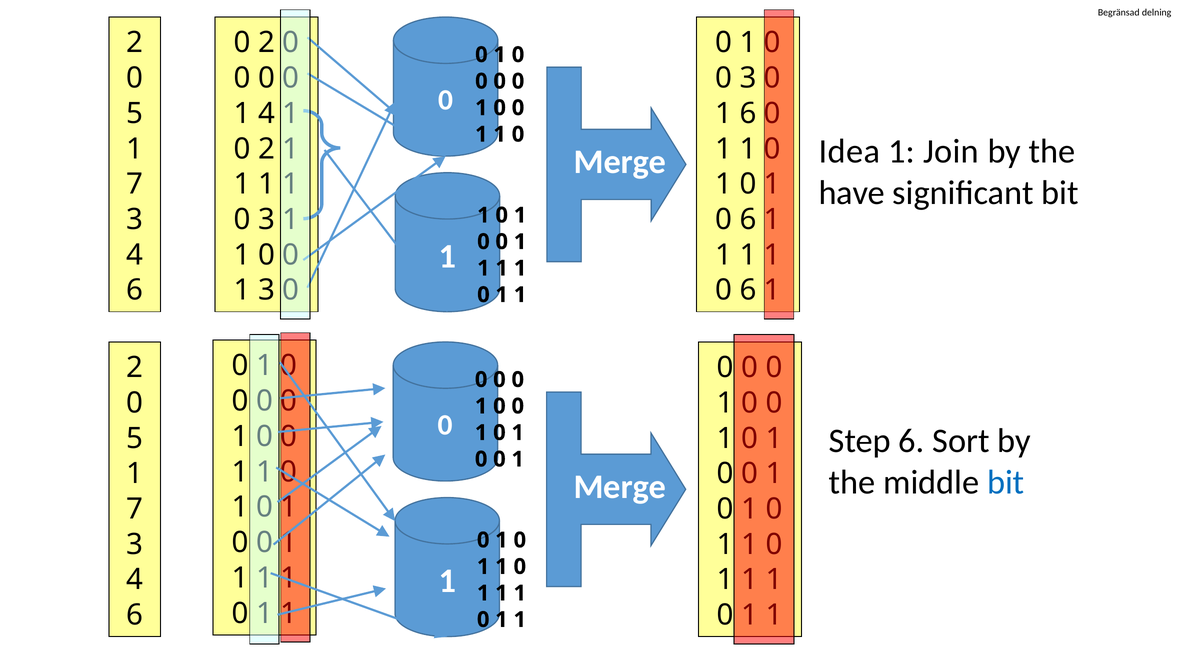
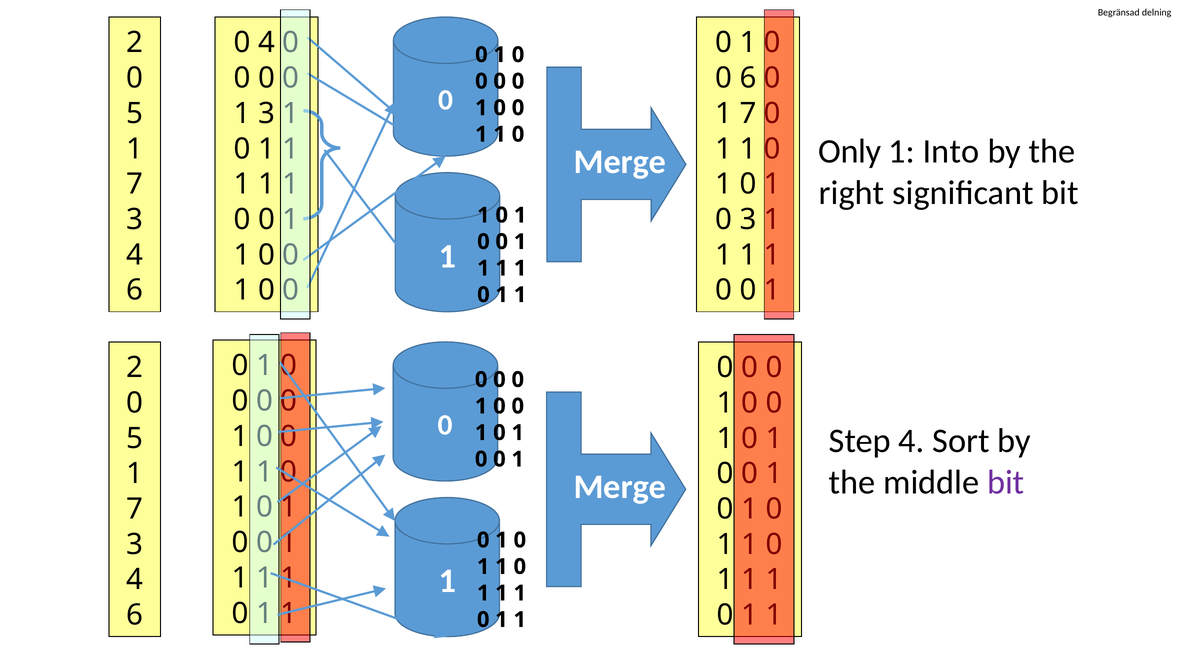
2: 2 -> 4 (266, 43)
3: 3 -> 6 (748, 78)
1 4: 4 -> 3 (266, 113)
6: 6 -> 7 (748, 113)
2: 2 -> 1 (266, 149)
Idea: Idea -> Only (850, 151)
Join: Join -> Into (951, 151)
have: have -> right (852, 193)
3: 3 -> 0 (266, 219)
6: 6 -> 3 (748, 219)
3: 3 -> 0 (266, 290)
6: 6 -> 0 (748, 290)
Step 6: 6 -> 4 (911, 441)
bit colour: blue -> purple (1006, 482)
